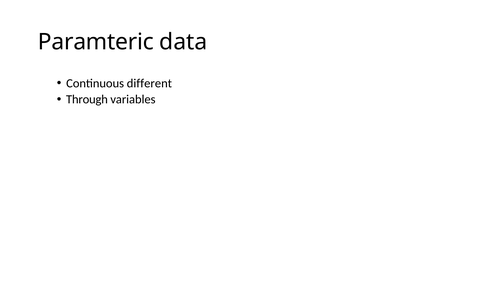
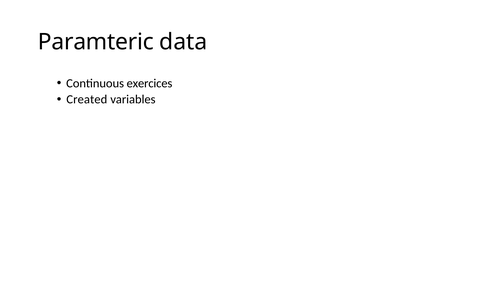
different: different -> exercices (150, 83)
Through: Through -> Created (87, 100)
